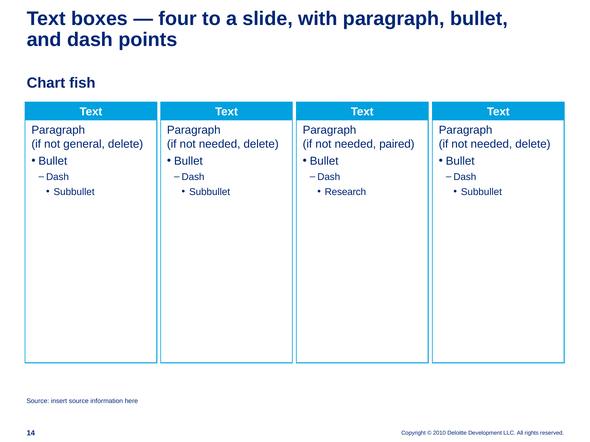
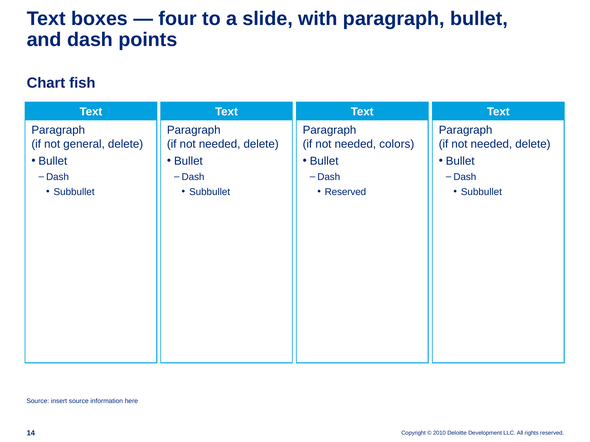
paired: paired -> colors (397, 144)
Research: Research -> Reserved (345, 192)
